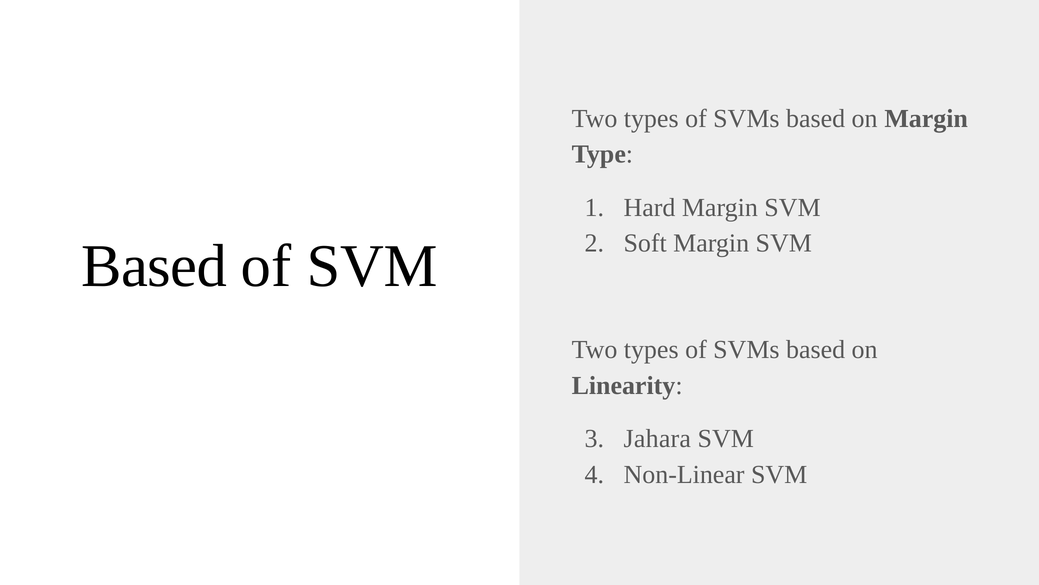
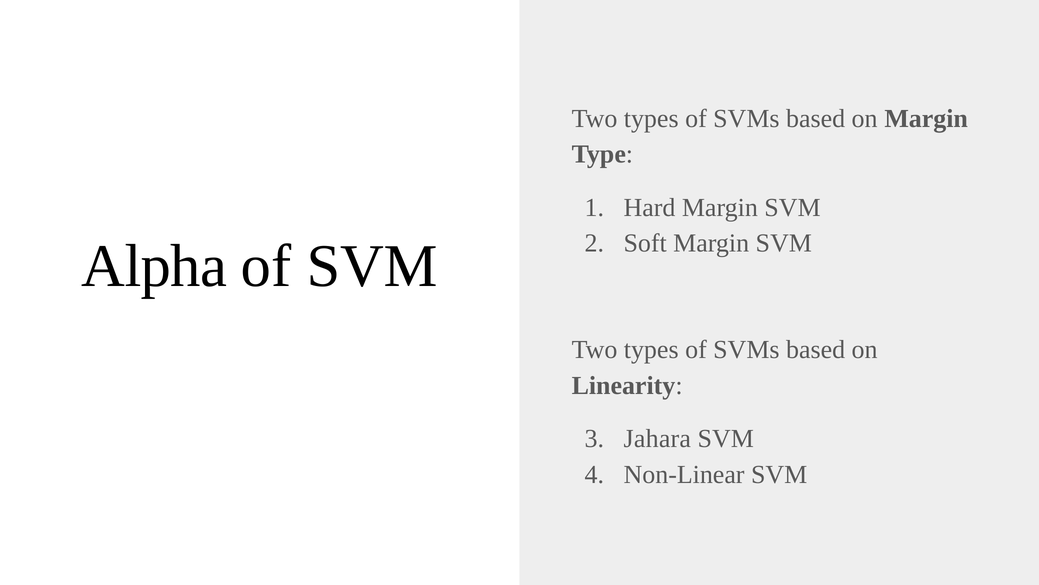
Based: Based -> Alpha (154, 266)
